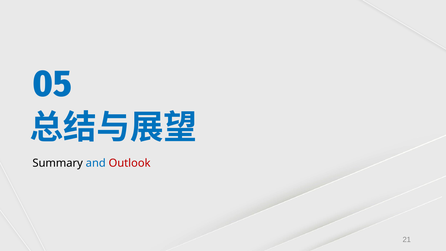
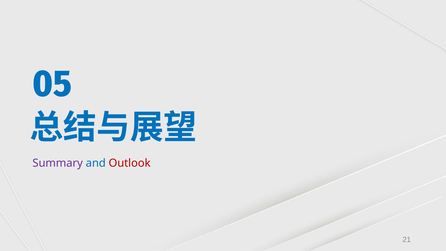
Summary colour: black -> purple (58, 163)
